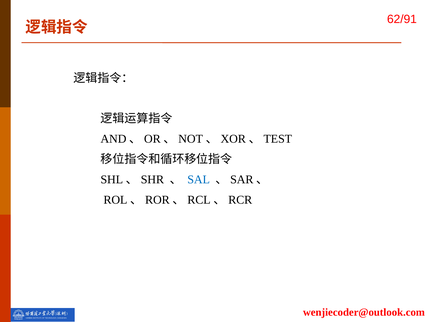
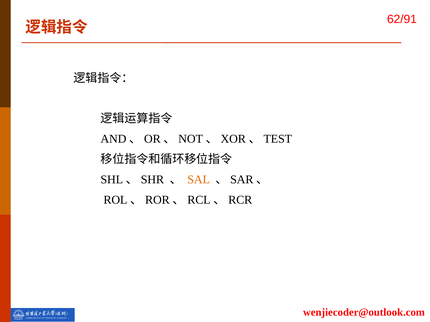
SAL colour: blue -> orange (199, 180)
